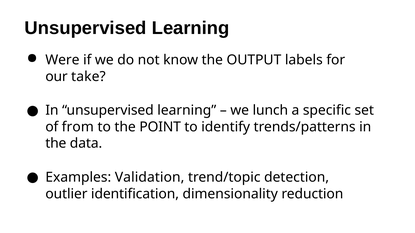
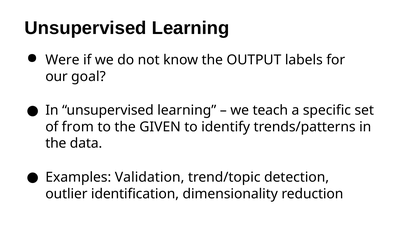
take: take -> goal (88, 77)
lunch: lunch -> teach (270, 111)
POINT: POINT -> GIVEN (160, 127)
